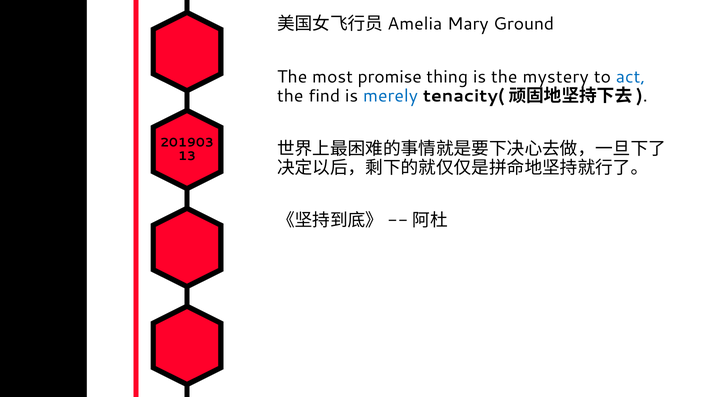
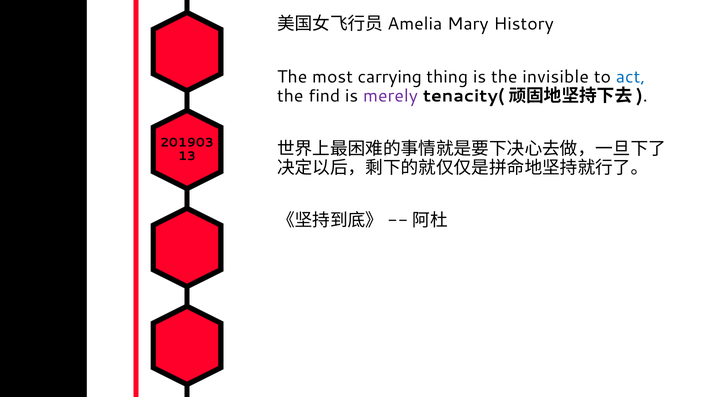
Ground: Ground -> History (524, 24)
promise: promise -> carrying (390, 77)
mystery: mystery -> invisible (556, 77)
merely colour: blue -> purple (391, 96)
